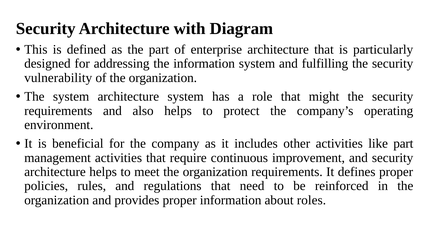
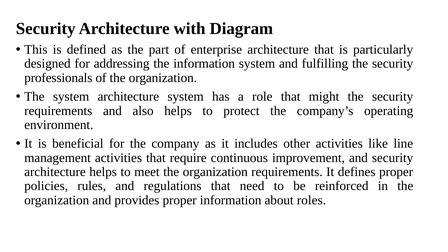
vulnerability: vulnerability -> professionals (58, 78)
like part: part -> line (403, 144)
